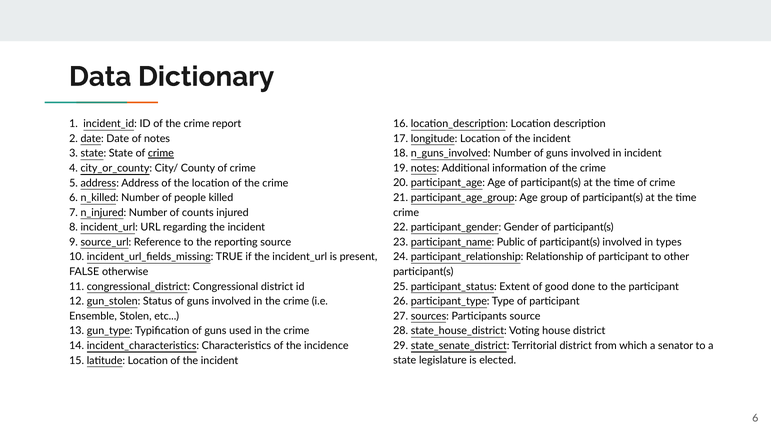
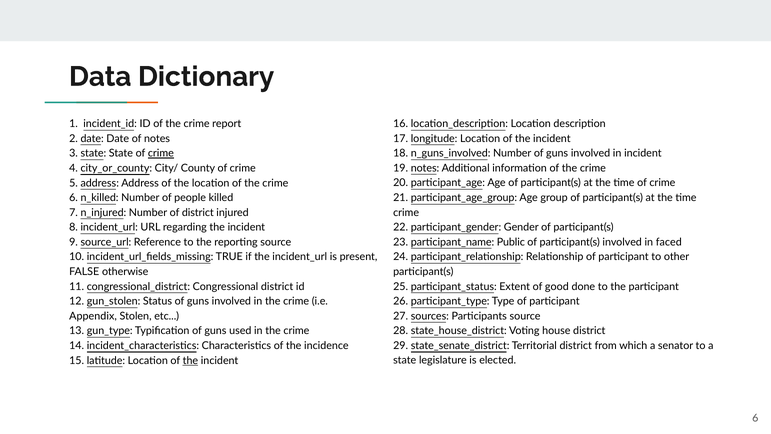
of counts: counts -> district (198, 212)
types: types -> faced (669, 242)
Ensemble: Ensemble -> Appendix (93, 316)
the underline: none -> present (190, 360)
